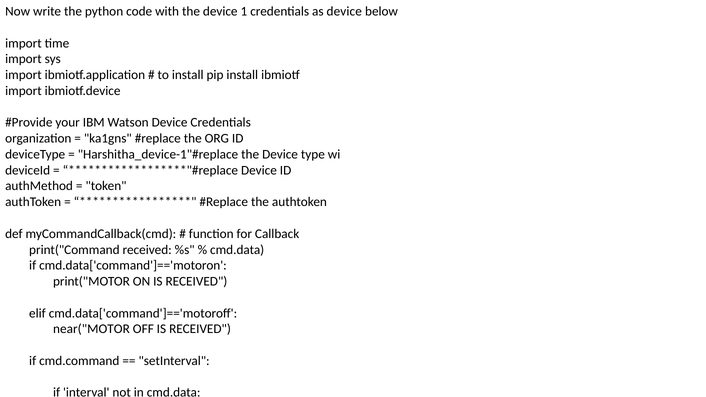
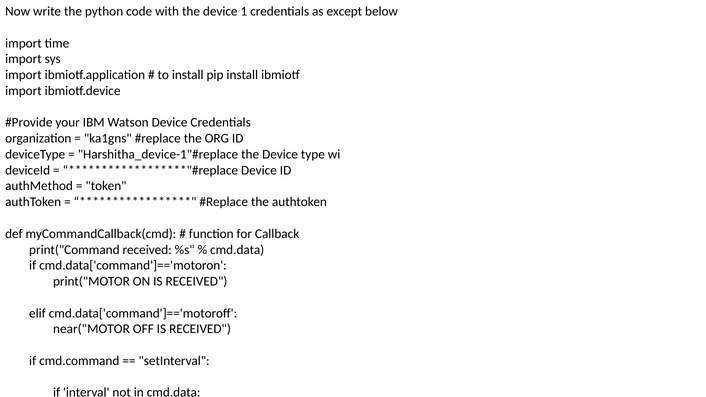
as device: device -> except (344, 11)
